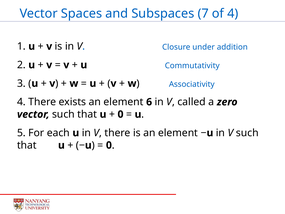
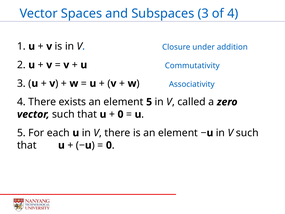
Subspaces 7: 7 -> 3 (203, 14)
element 6: 6 -> 5 (149, 102)
